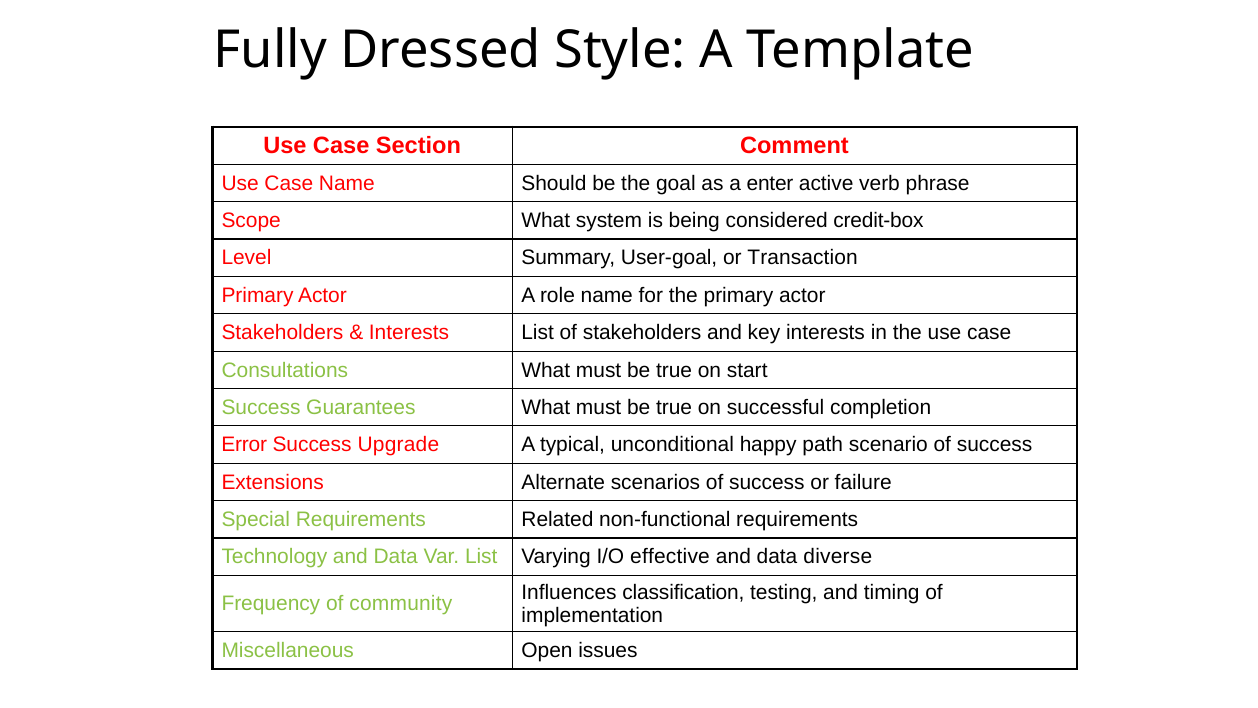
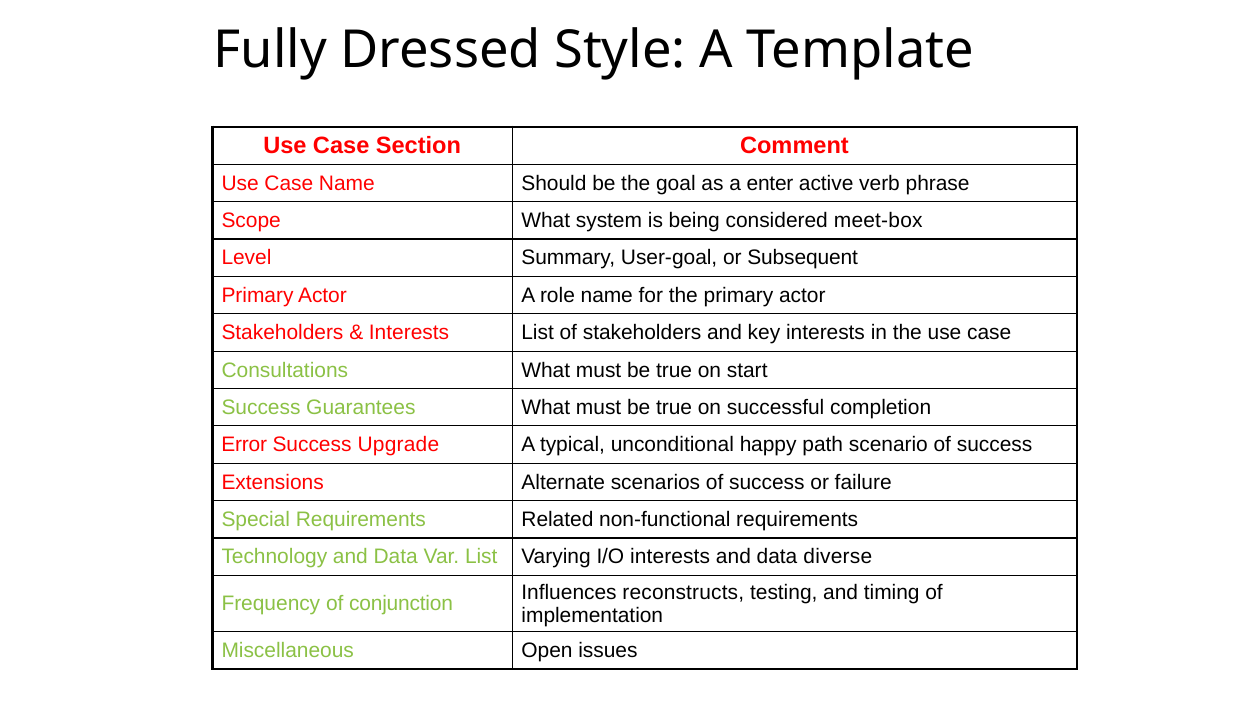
credit-box: credit-box -> meet-box (878, 220)
Transaction: Transaction -> Subsequent (803, 258)
I/O effective: effective -> interests (670, 557)
classification: classification -> reconstructs (683, 592)
community: community -> conjunction (401, 603)
